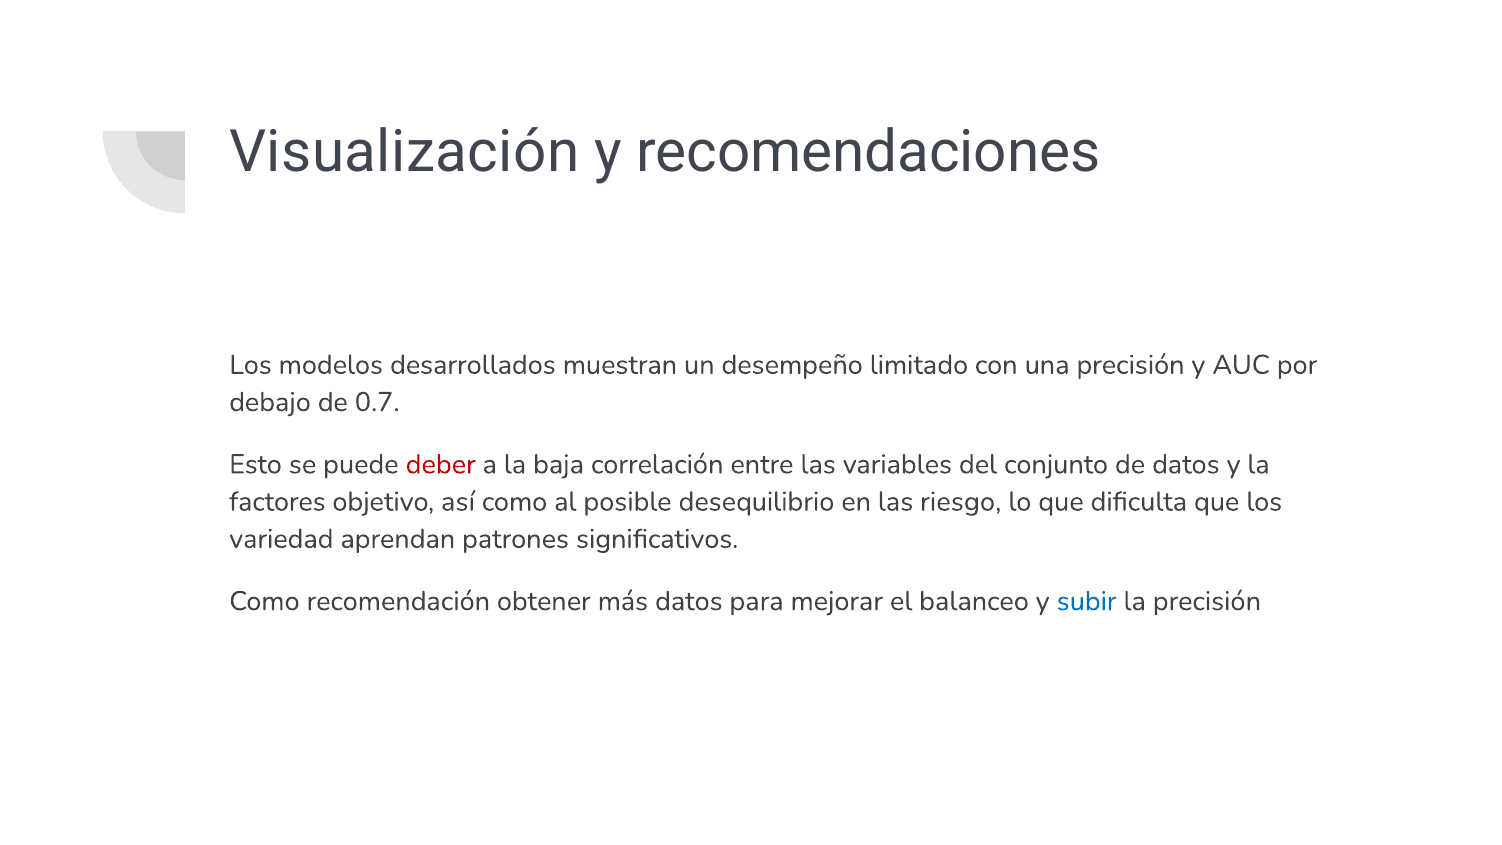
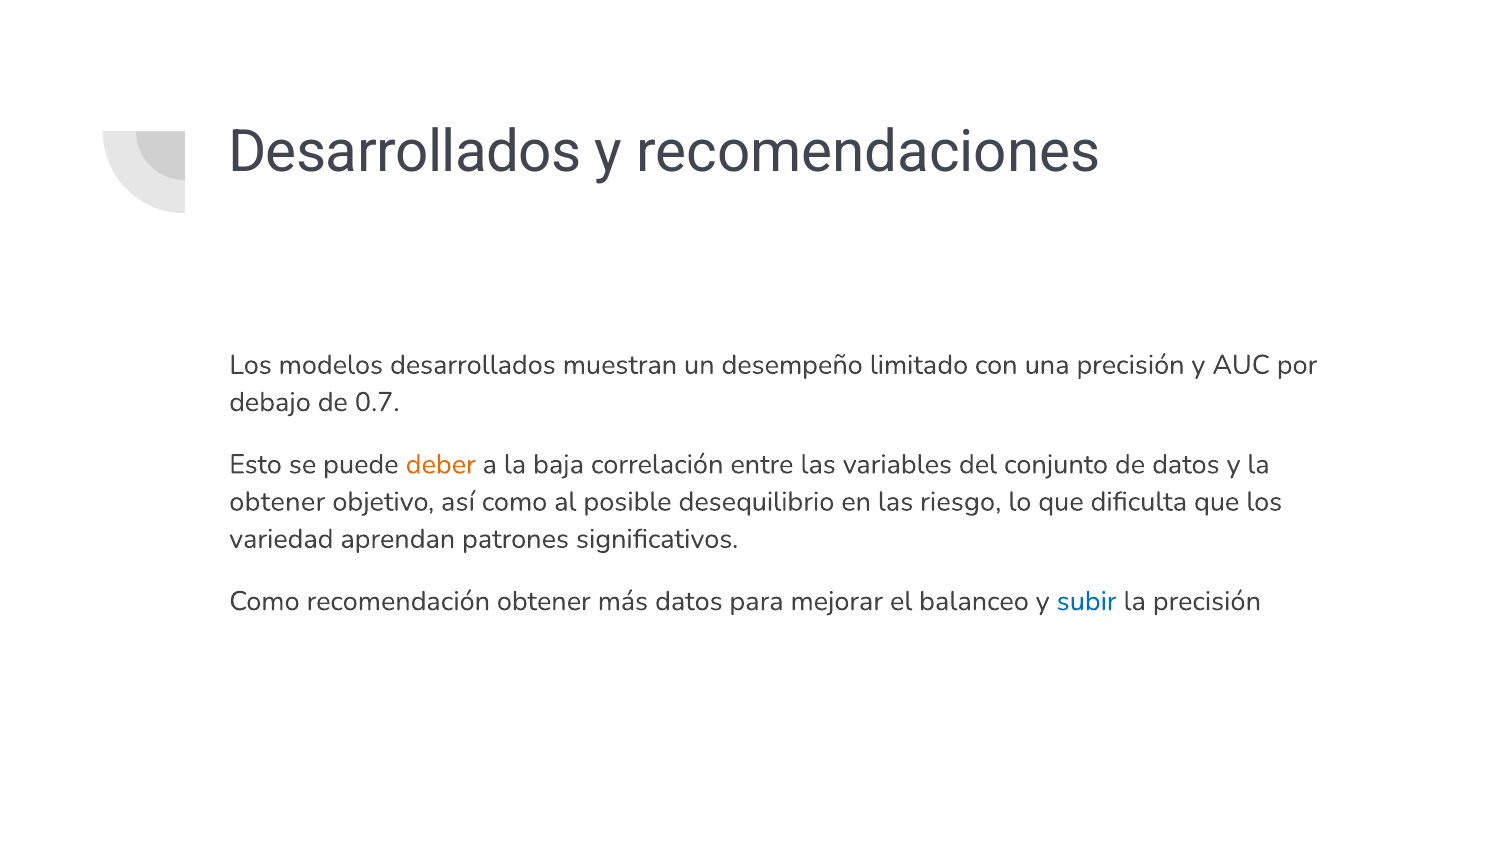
Visualización: Visualización -> Desarrollados (405, 152)
deber colour: red -> orange (441, 464)
factores: factores -> obtener (277, 502)
